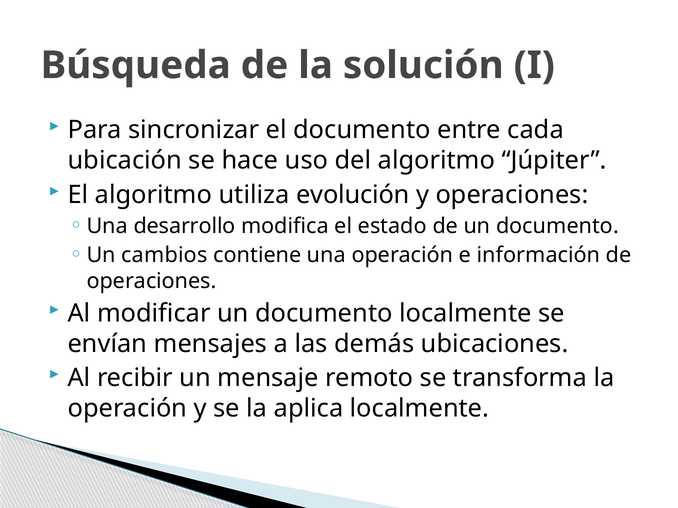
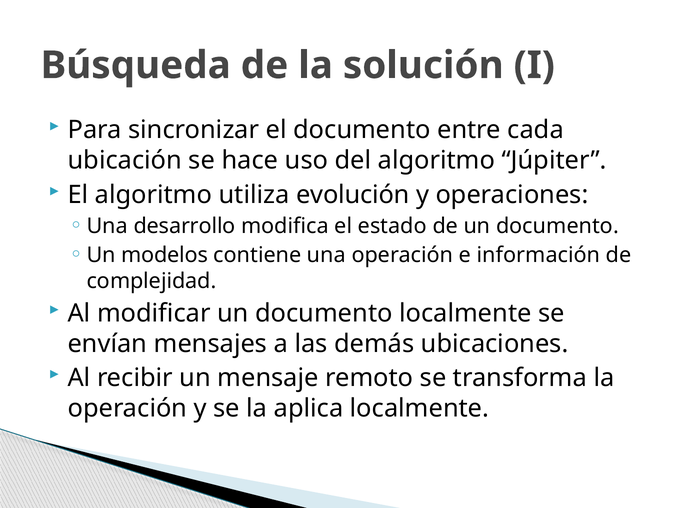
cambios: cambios -> modelos (165, 255)
operaciones: operaciones -> complejidad (152, 281)
